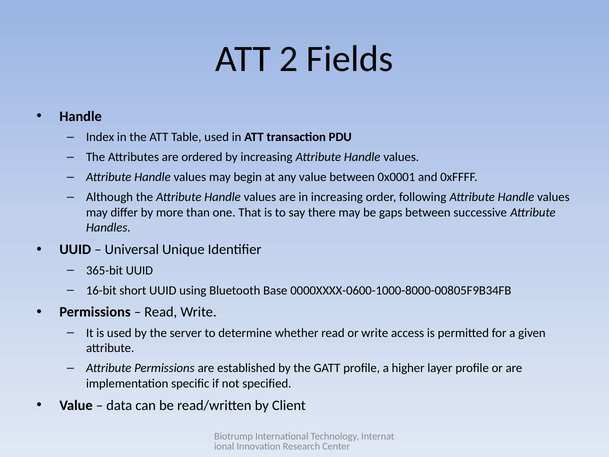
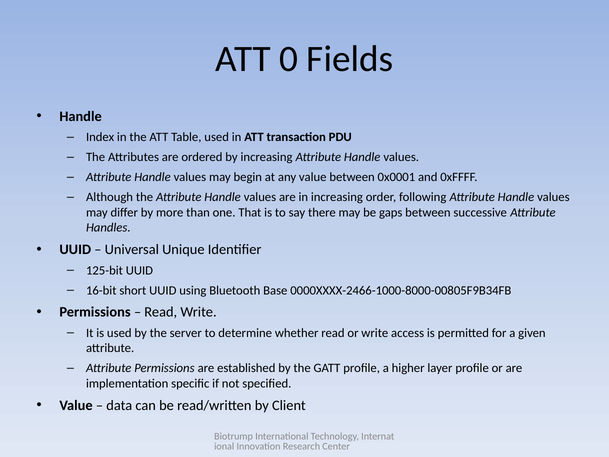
2: 2 -> 0 (289, 59)
365-bit: 365-bit -> 125-bit (104, 270)
0000XXXX-0600-1000-8000-00805F9B34FB: 0000XXXX-0600-1000-8000-00805F9B34FB -> 0000XXXX-2466-1000-8000-00805F9B34FB (401, 290)
